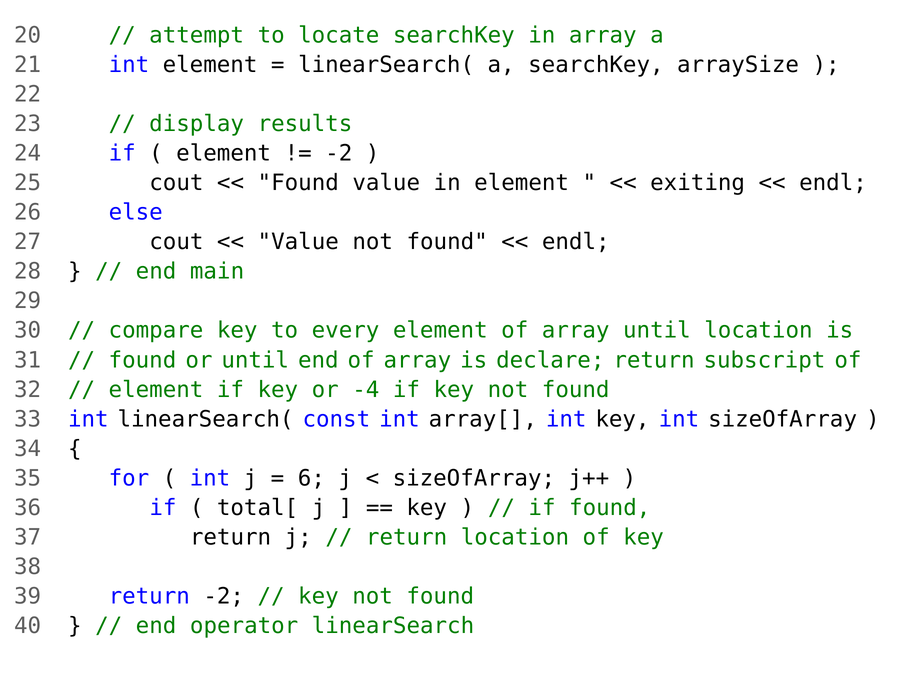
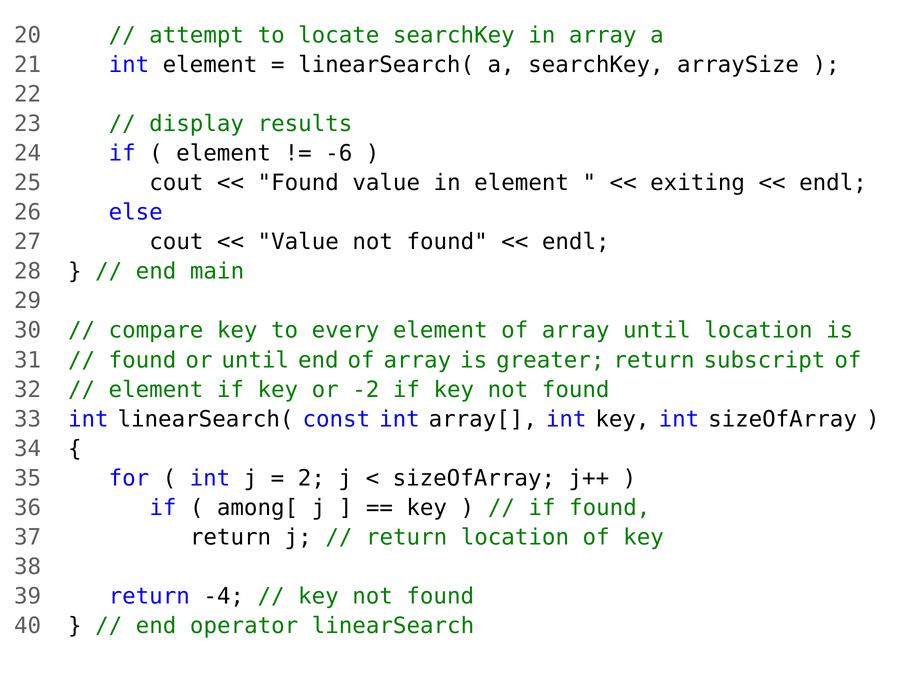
-2: -2 -> -6 (339, 153)
declare: declare -> greater (550, 360)
-4: -4 -> -2 (366, 390)
6: 6 -> 2 (311, 478)
total[: total[ -> among[ (258, 508)
return -2: -2 -> -4 (224, 596)
